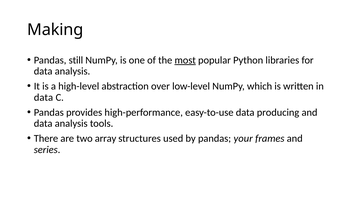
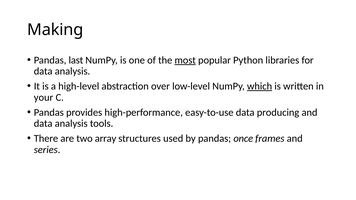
still: still -> last (76, 60)
which underline: none -> present (260, 86)
data: data -> your (44, 98)
your: your -> once (243, 139)
